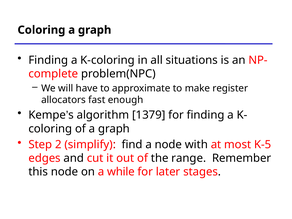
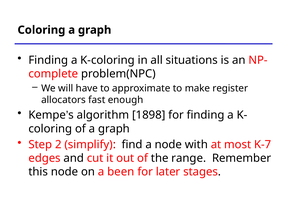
1379: 1379 -> 1898 (149, 115)
K-5: K-5 -> K-7 (263, 145)
while: while -> been (121, 172)
